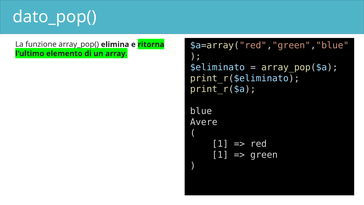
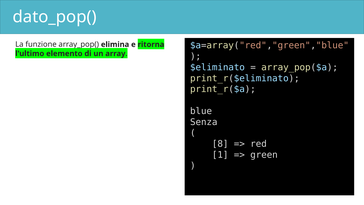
Avere: Avere -> Senza (204, 122)
1: 1 -> 8 (220, 144)
